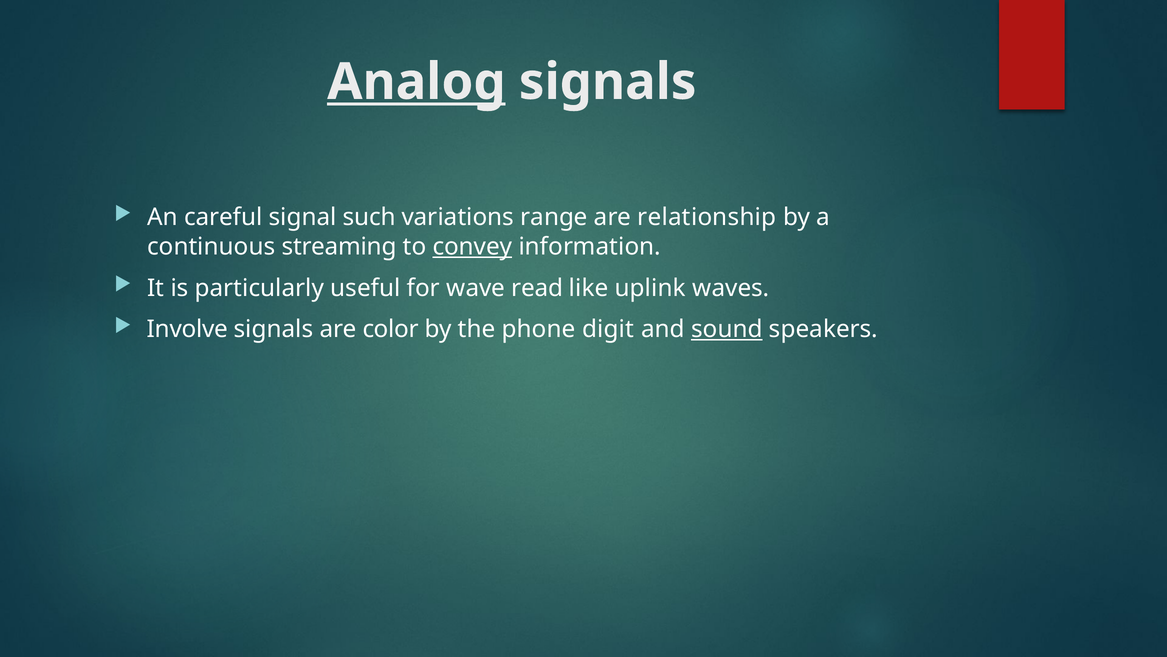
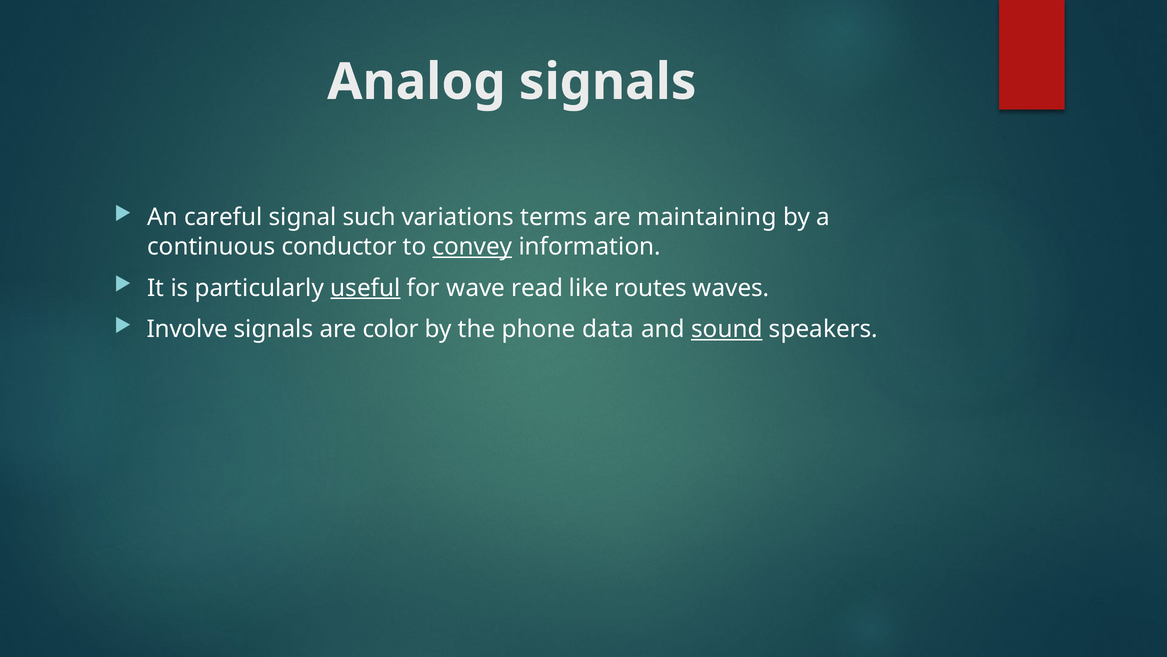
Analog underline: present -> none (416, 82)
range: range -> terms (554, 217)
relationship: relationship -> maintaining (707, 217)
streaming: streaming -> conductor (339, 246)
useful underline: none -> present (365, 288)
uplink: uplink -> routes (650, 288)
digit: digit -> data (608, 329)
